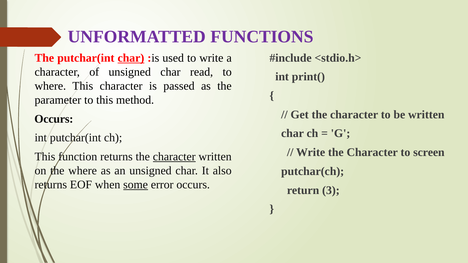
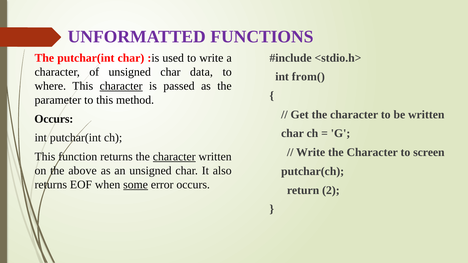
char underline: present -> none (131, 58)
read: read -> data (201, 72)
print(: print( -> from( (308, 77)
character underline: none -> present (121, 86)
the where: where -> above (83, 171)
3: 3 -> 2 (331, 190)
